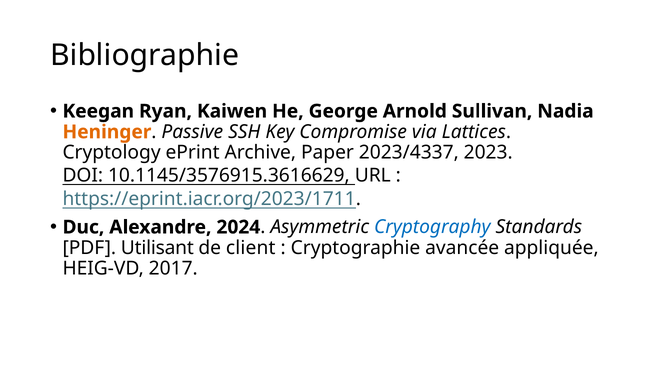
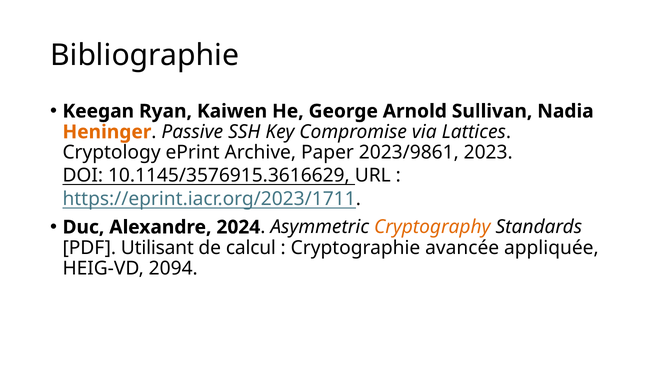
2023/4337: 2023/4337 -> 2023/9861 (409, 153)
Cryptography colour: blue -> orange (432, 227)
client: client -> calcul (251, 248)
2017: 2017 -> 2094 (173, 269)
